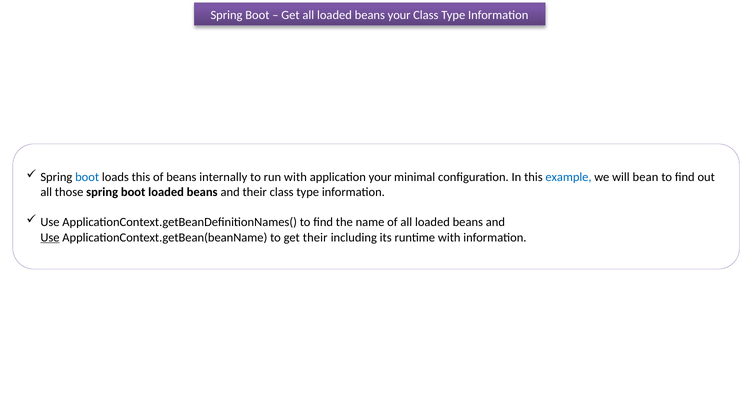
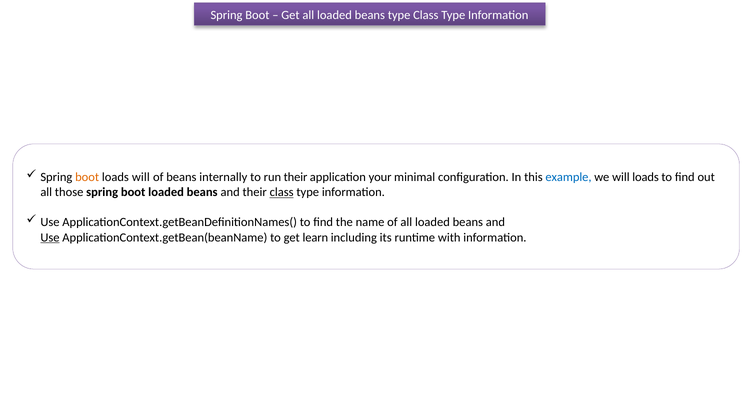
beans your: your -> type (399, 15)
boot colour: blue -> orange (87, 178)
loads this: this -> will (141, 178)
run with: with -> their (296, 178)
will bean: bean -> loads (646, 178)
class underline: none -> present (282, 193)
get their: their -> learn (315, 238)
